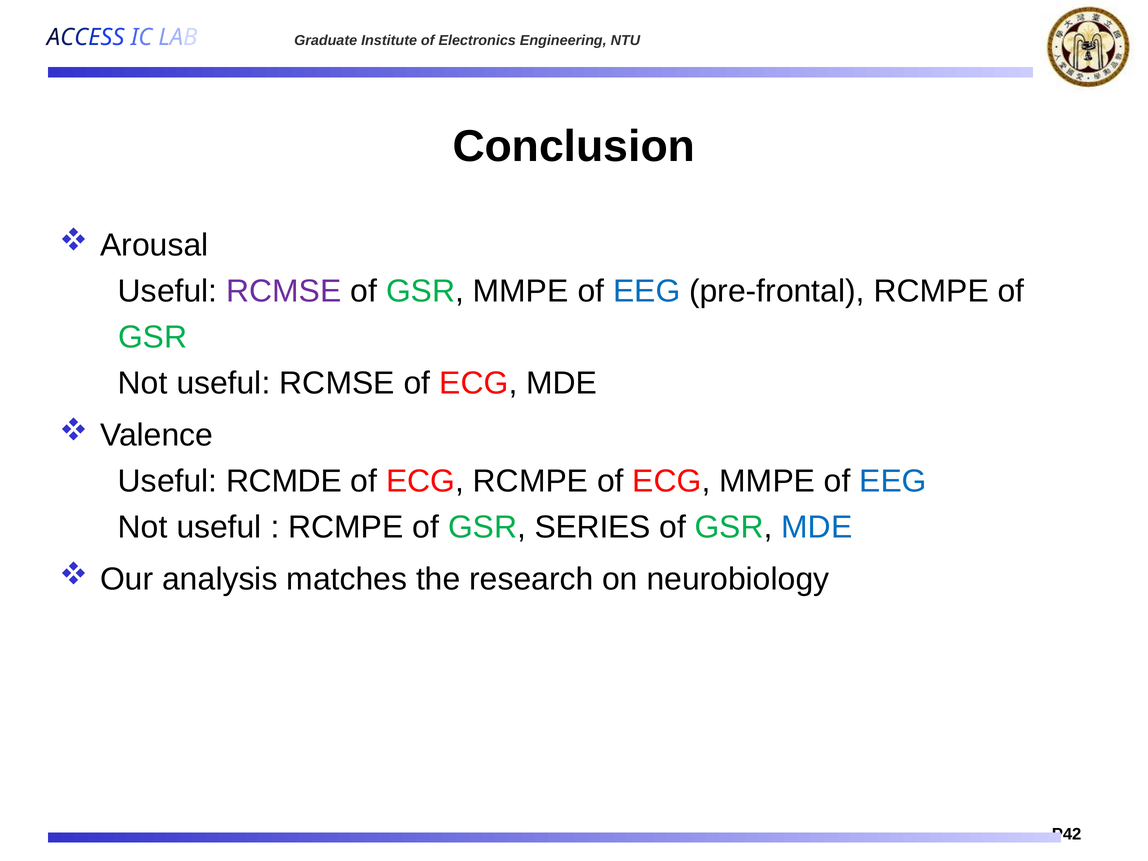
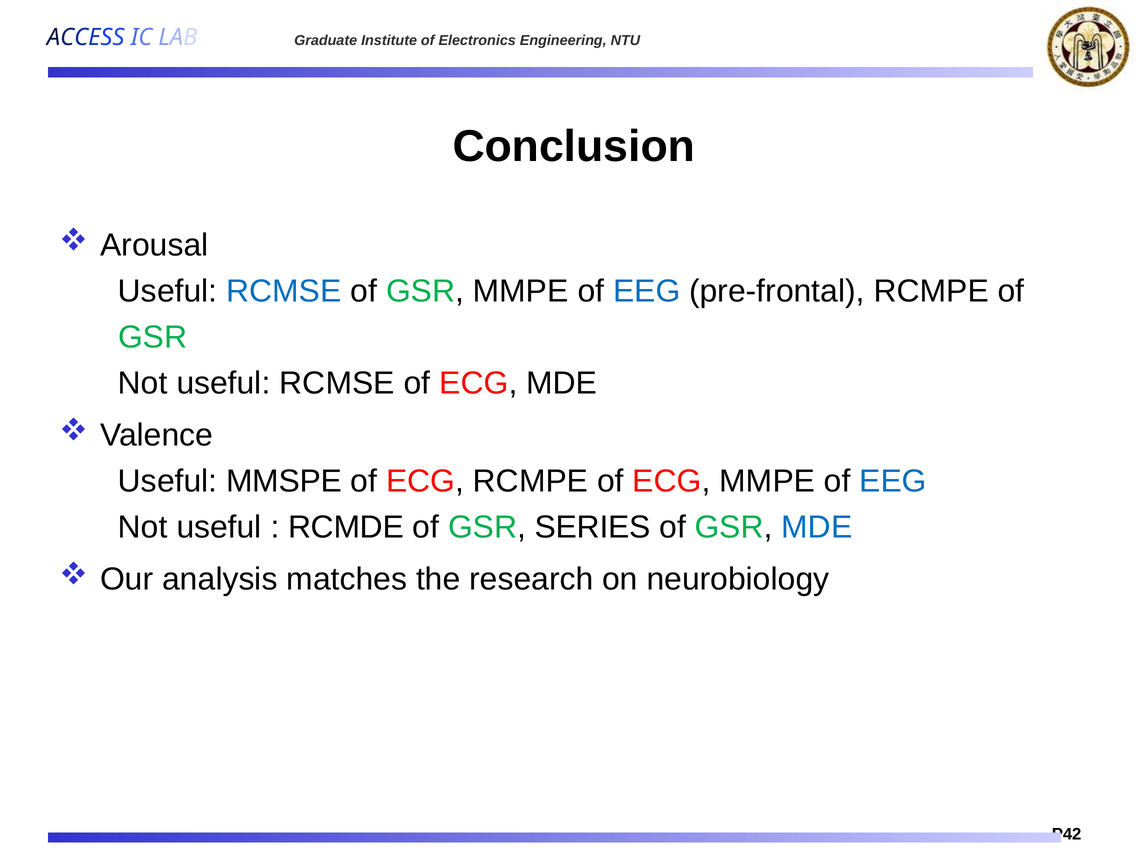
RCMSE colour: purple -> blue (284, 291)
RCMDE: RCMDE -> MMSPE (284, 481)
RCMPE: RCMPE -> RCMDE (346, 527)
